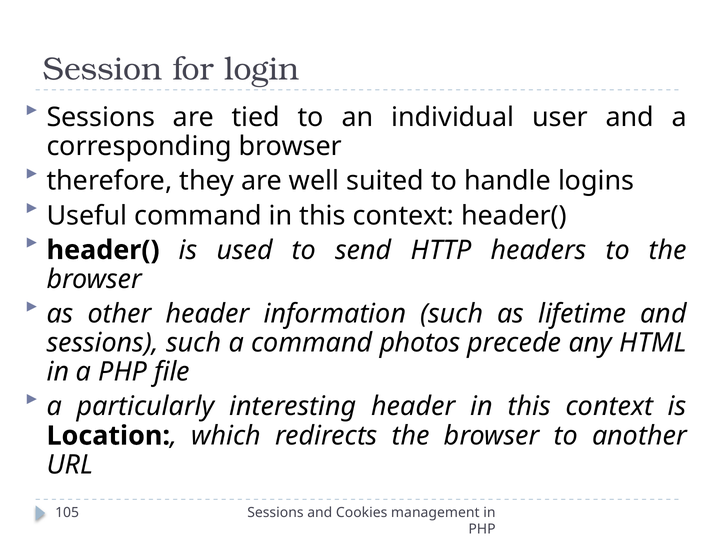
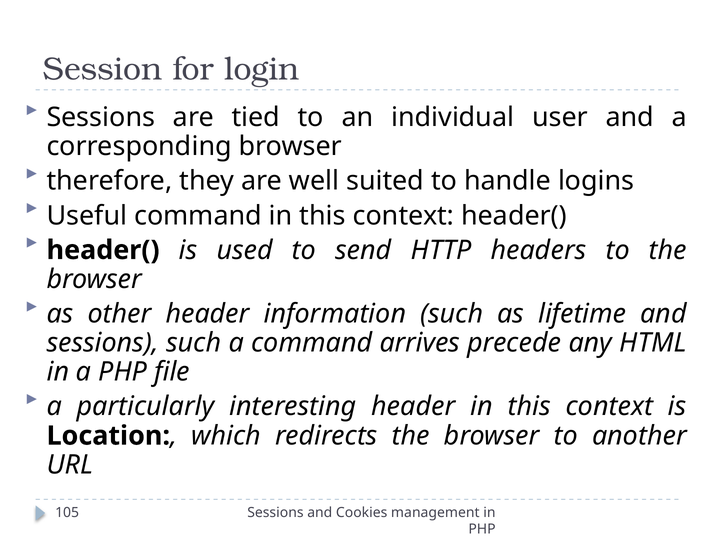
photos: photos -> arrives (420, 343)
